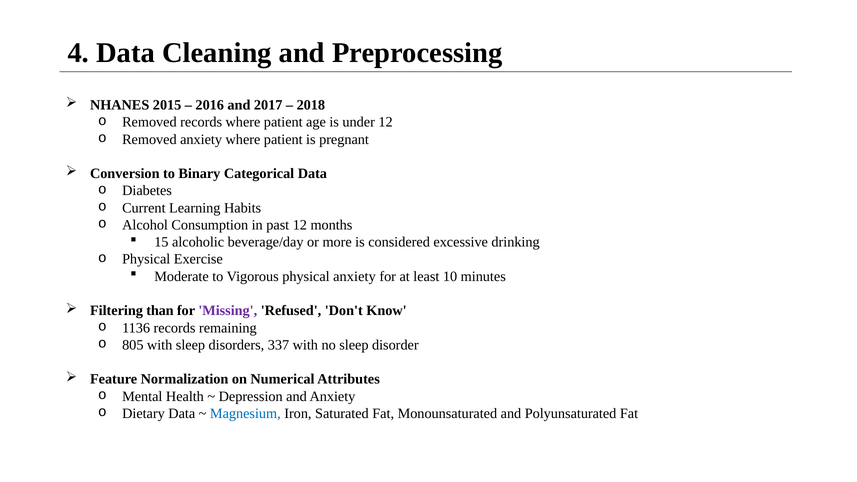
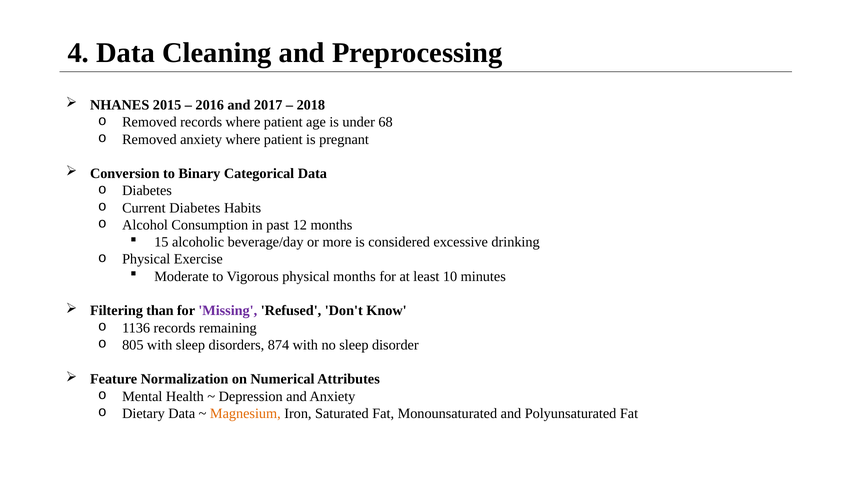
under 12: 12 -> 68 (386, 122)
Current Learning: Learning -> Diabetes (195, 208)
physical anxiety: anxiety -> months (354, 276)
337: 337 -> 874 (279, 345)
Magnesium colour: blue -> orange (245, 414)
